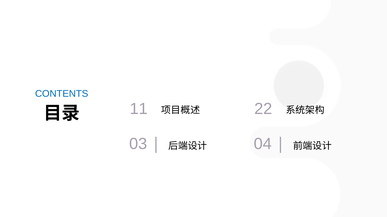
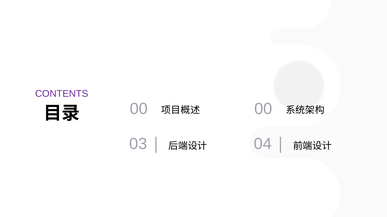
CONTENTS colour: blue -> purple (62, 94)
11: 11 -> 00 (139, 109)
22: 22 -> 00 (263, 109)
